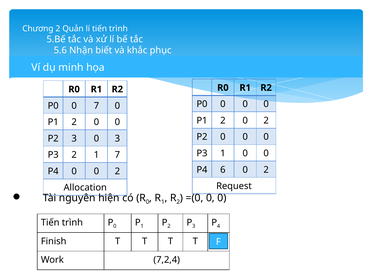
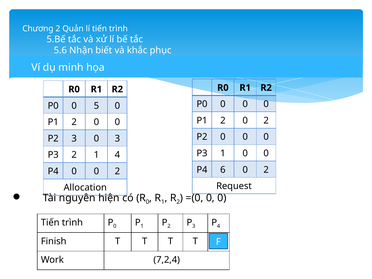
0 7: 7 -> 5 (96, 106)
1 7: 7 -> 4 (117, 155)
